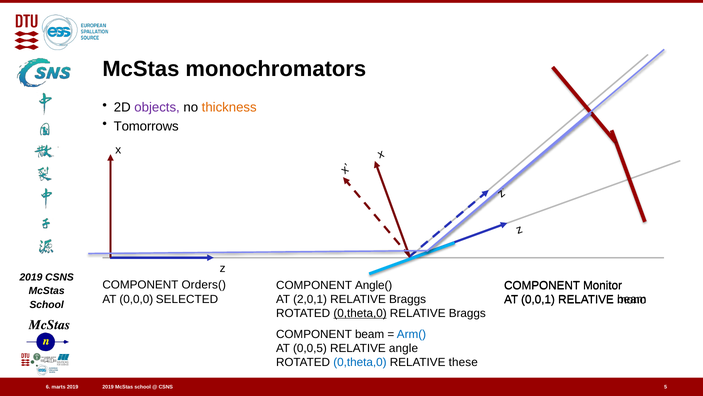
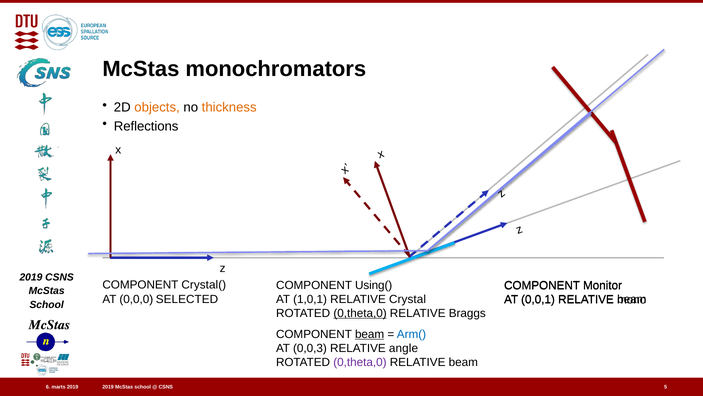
objects colour: purple -> orange (157, 107)
Tomorrows: Tomorrows -> Reflections (146, 126)
Orders(: Orders( -> Crystal( (204, 285)
Angle(: Angle( -> Using( (374, 285)
2,0,1: 2,0,1 -> 1,0,1 (310, 299)
Braggs: Braggs -> Crystal (408, 299)
beam underline: none -> present (370, 334)
0,0,5: 0,0,5 -> 0,0,3 (310, 348)
0,theta,0 colour: blue -> purple (360, 362)
these: these -> beam (463, 362)
